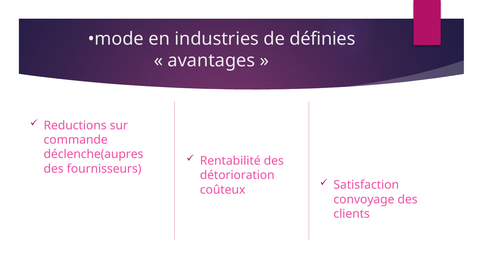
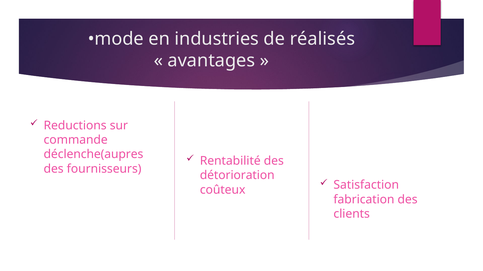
définies: définies -> réalisés (322, 39)
convoyage: convoyage -> fabrication (364, 200)
